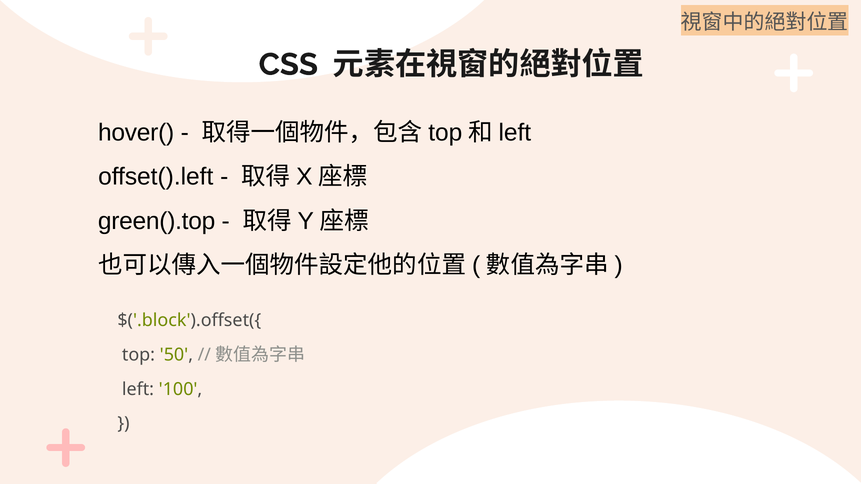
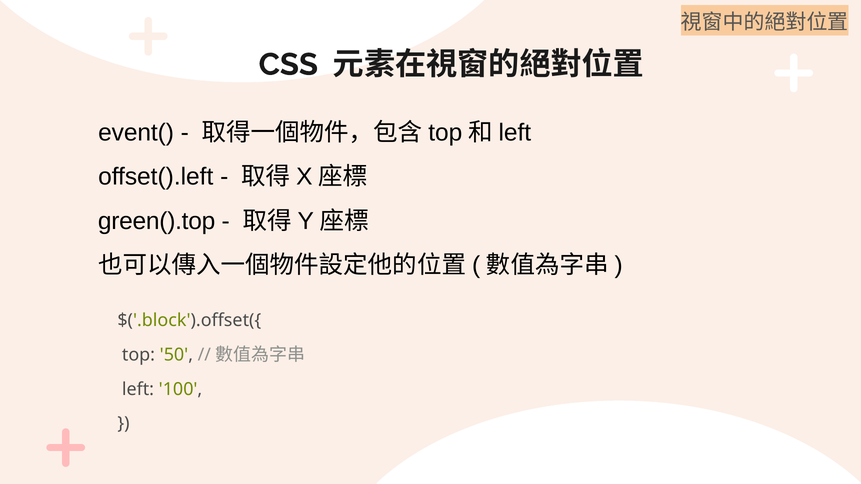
hover(: hover( -> event( (136, 133)
